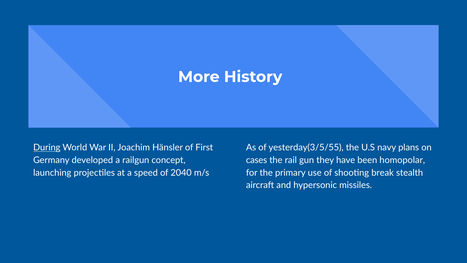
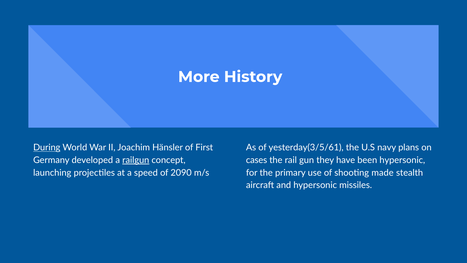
yesterday(3/5/55: yesterday(3/5/55 -> yesterday(3/5/61 (306, 147)
railgun underline: none -> present (136, 160)
been homopolar: homopolar -> hypersonic (402, 160)
2040: 2040 -> 2090 (181, 173)
break: break -> made (383, 173)
